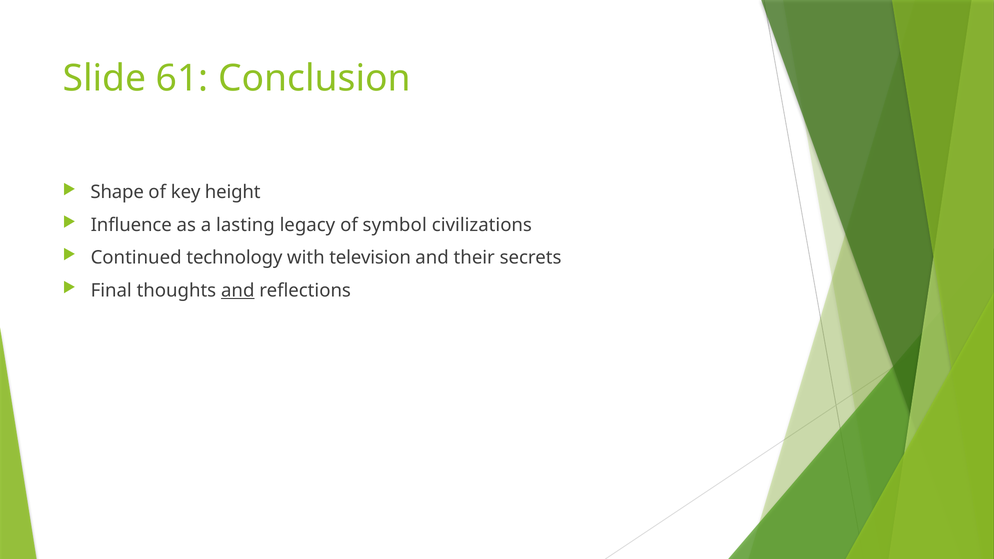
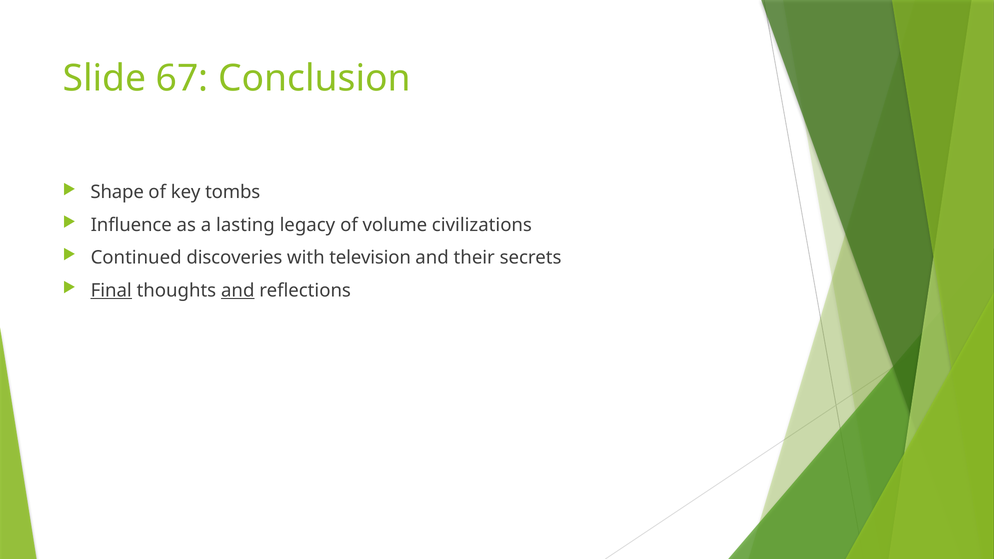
61: 61 -> 67 (182, 78)
height: height -> tombs (233, 192)
symbol: symbol -> volume (395, 225)
technology: technology -> discoveries (234, 258)
Final underline: none -> present (111, 291)
